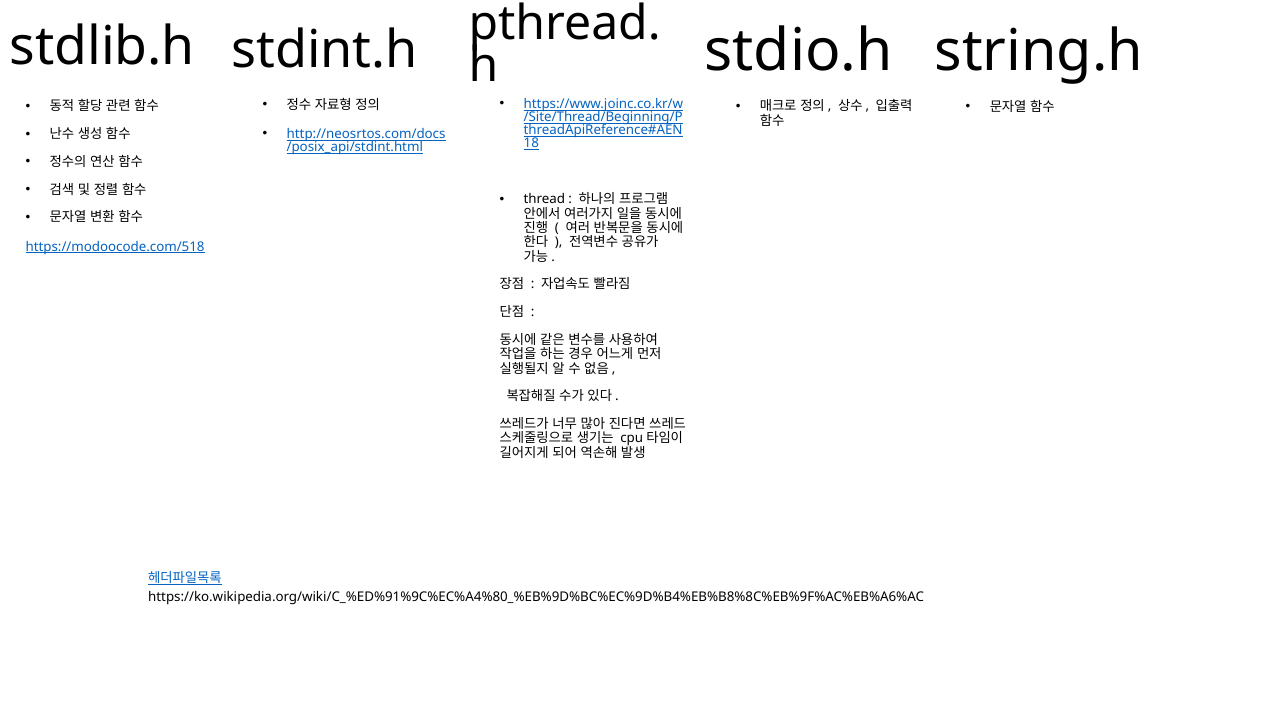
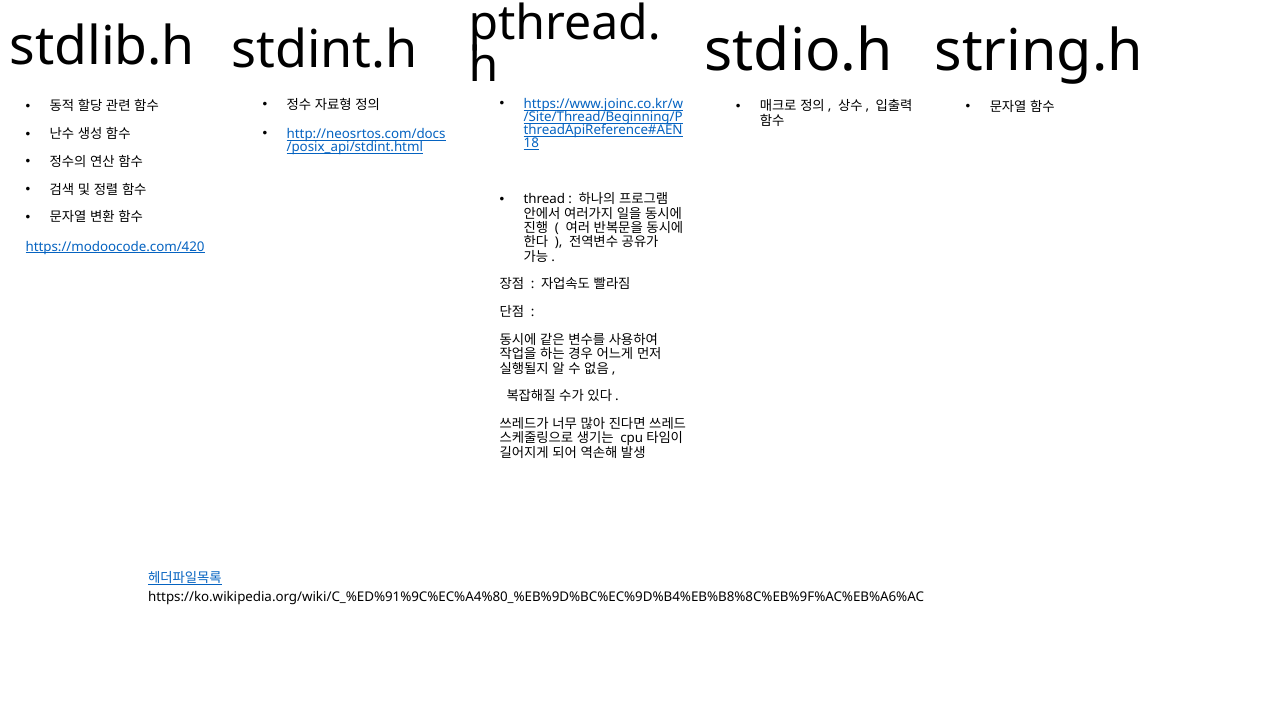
https://modoocode.com/518: https://modoocode.com/518 -> https://modoocode.com/420 (115, 247)
